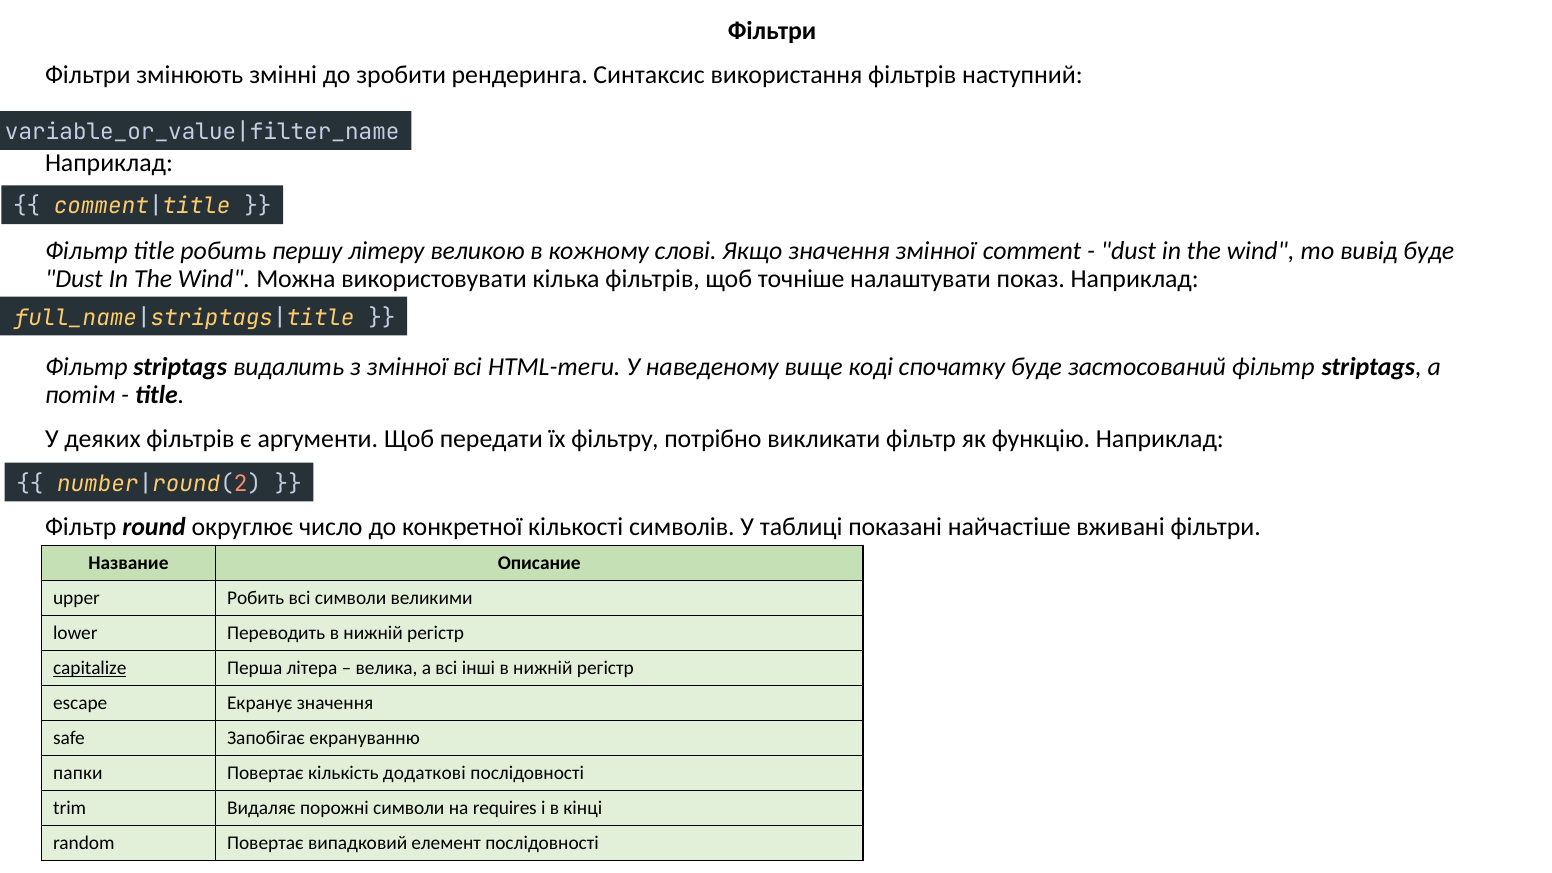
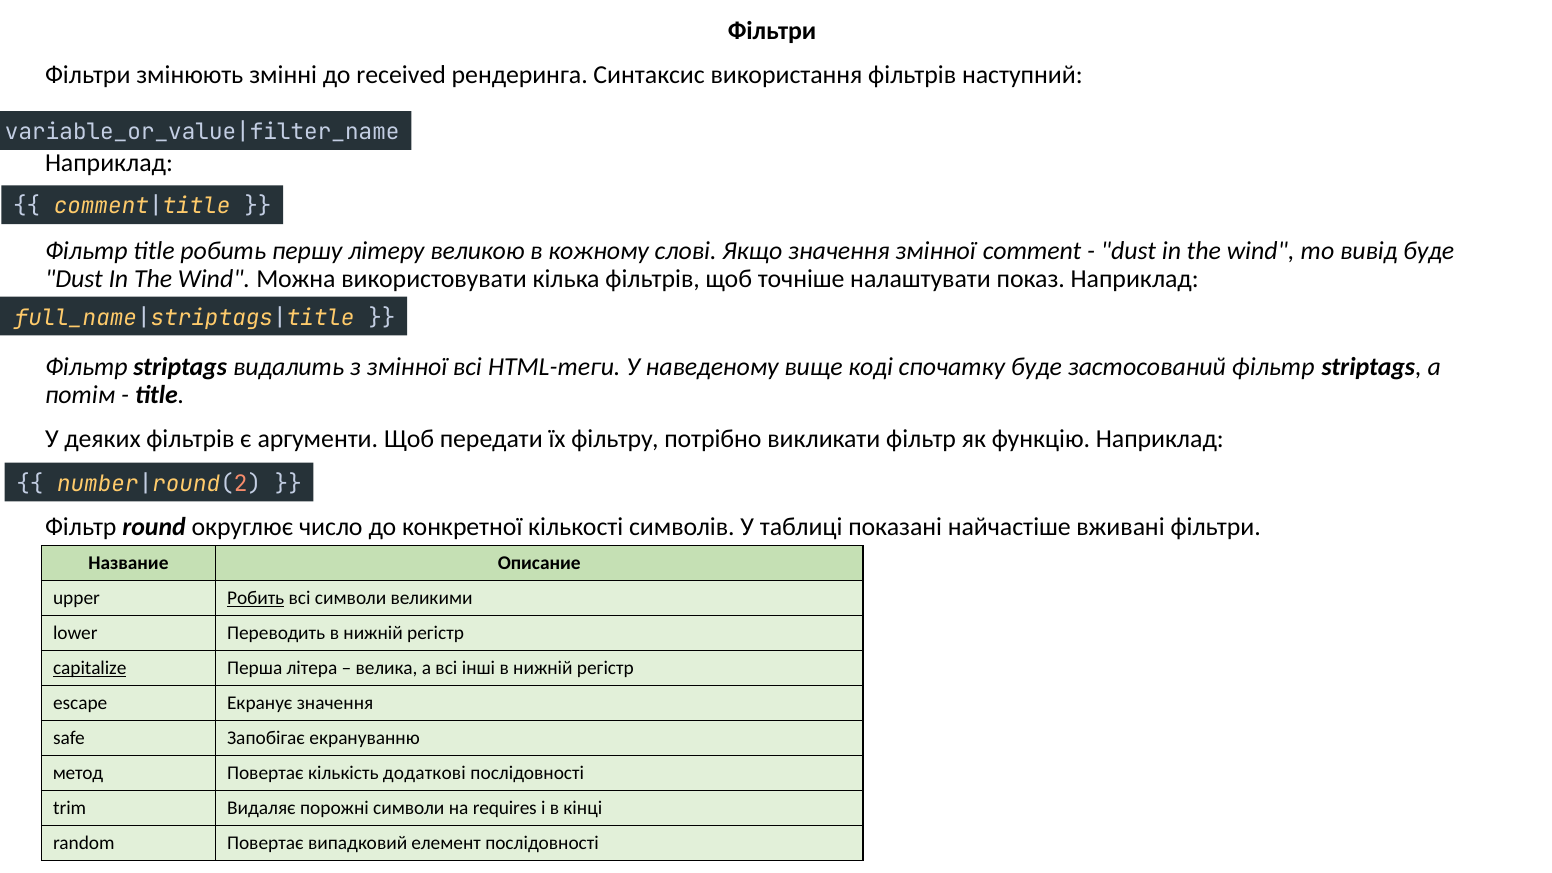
зробити: зробити -> received (401, 75)
Робить underline: none -> present (256, 599)
папки: папки -> метод (78, 773)
